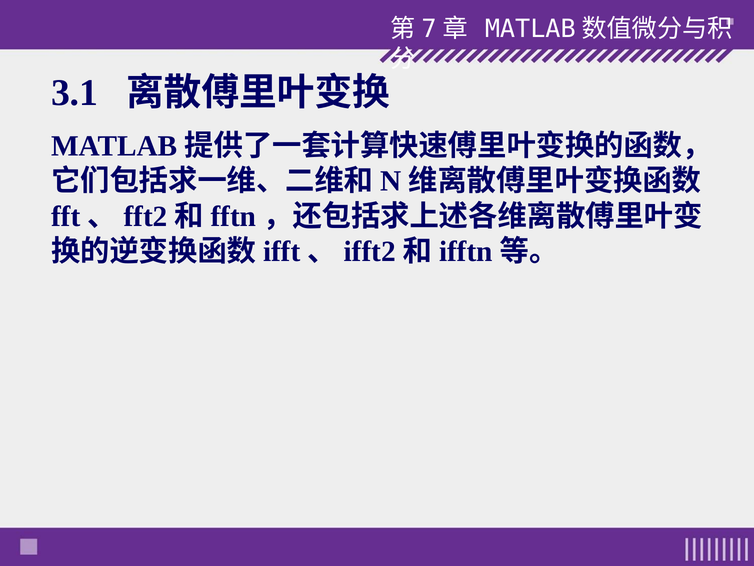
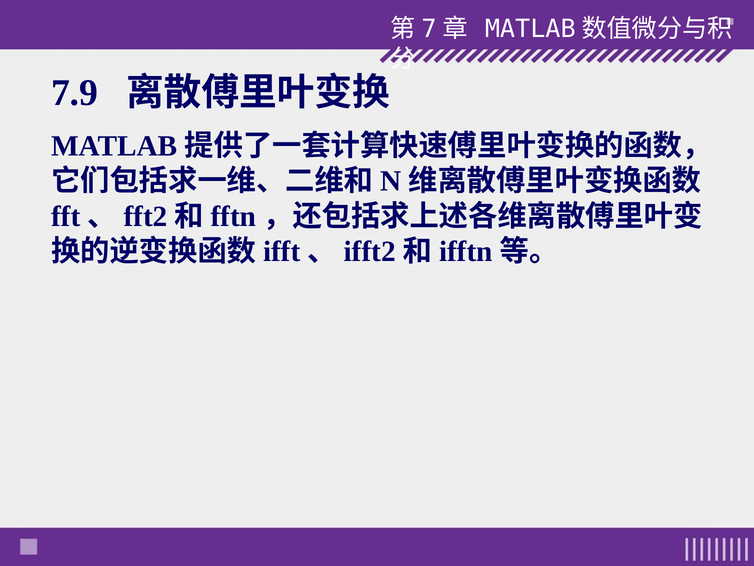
3.1: 3.1 -> 7.9 (75, 93)
